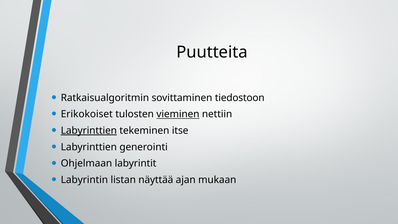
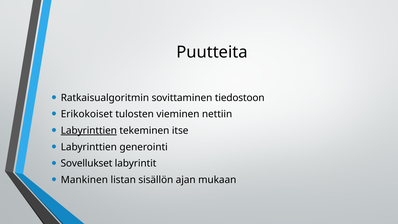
vieminen underline: present -> none (178, 114)
Ohjelmaan: Ohjelmaan -> Sovellukset (87, 163)
Labyrintin: Labyrintin -> Mankinen (84, 180)
näyttää: näyttää -> sisällön (156, 180)
